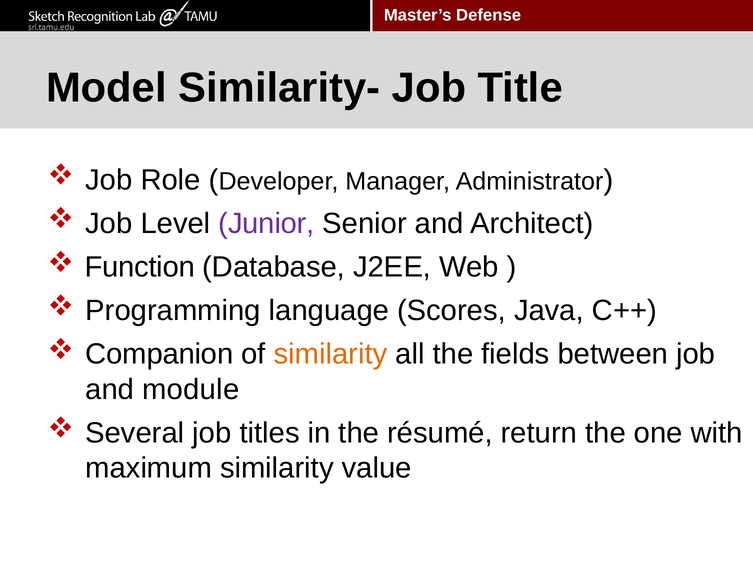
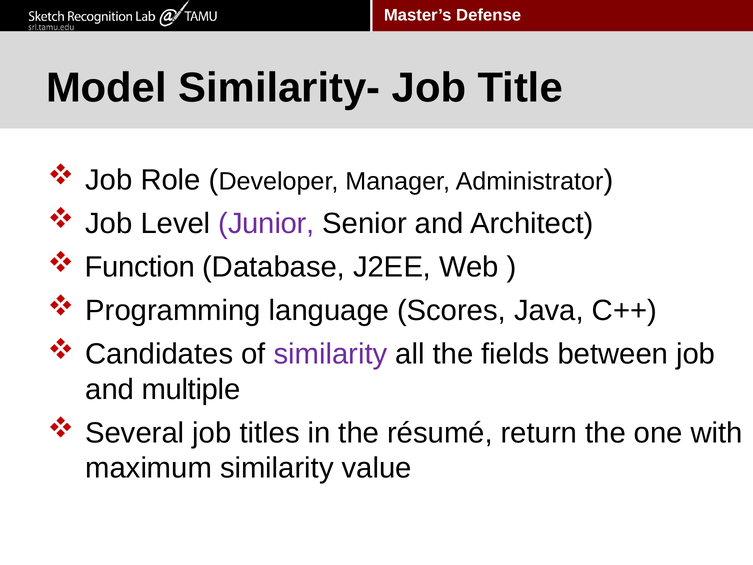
Companion: Companion -> Candidates (159, 354)
similarity colour: orange -> purple (330, 354)
module: module -> multiple (191, 389)
